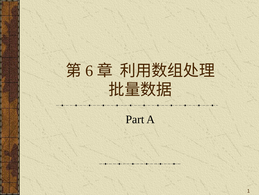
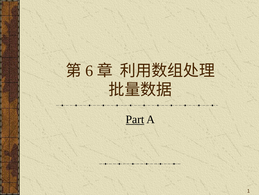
Part underline: none -> present (135, 119)
